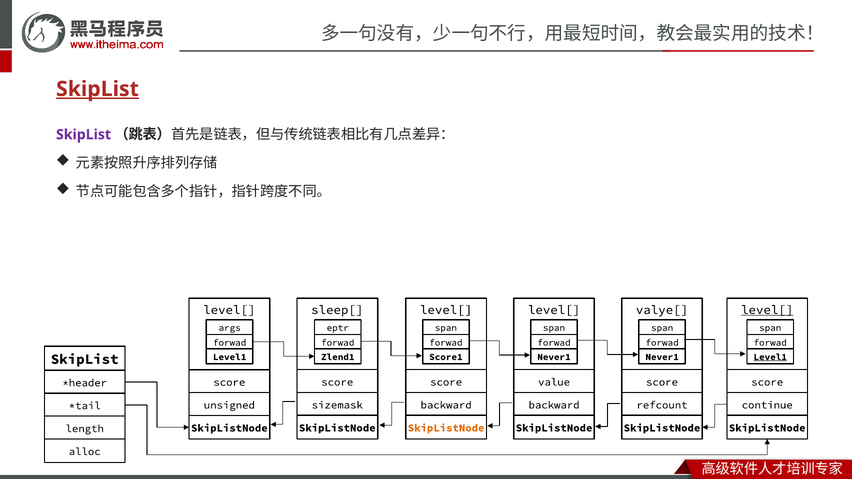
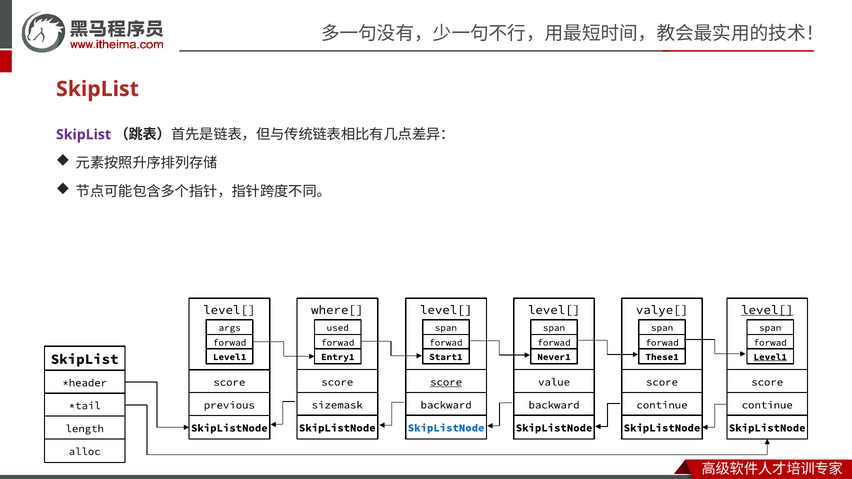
SkipList underline: present -> none (97, 89)
sleep[: sleep[ -> where[ (337, 310)
eptr: eptr -> used (338, 328)
Zlend1: Zlend1 -> Entry1 (338, 357)
Score1: Score1 -> Start1 (446, 357)
Never1: Never1 -> These1 (662, 357)
score underline: none -> present (446, 382)
refcount: refcount -> continue (662, 405)
unsigned: unsigned -> previous (229, 405)
SkipListNode colour: orange -> blue (446, 428)
